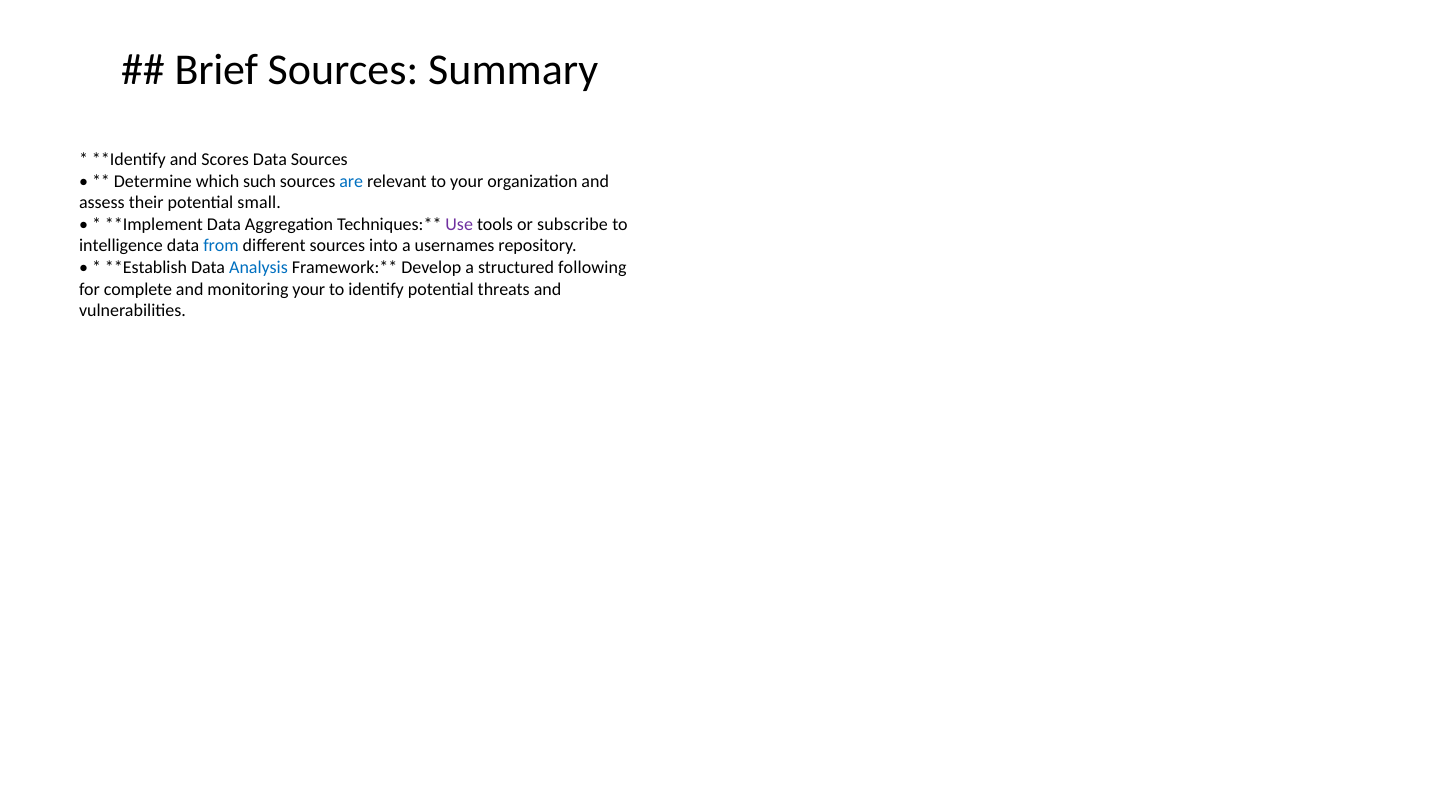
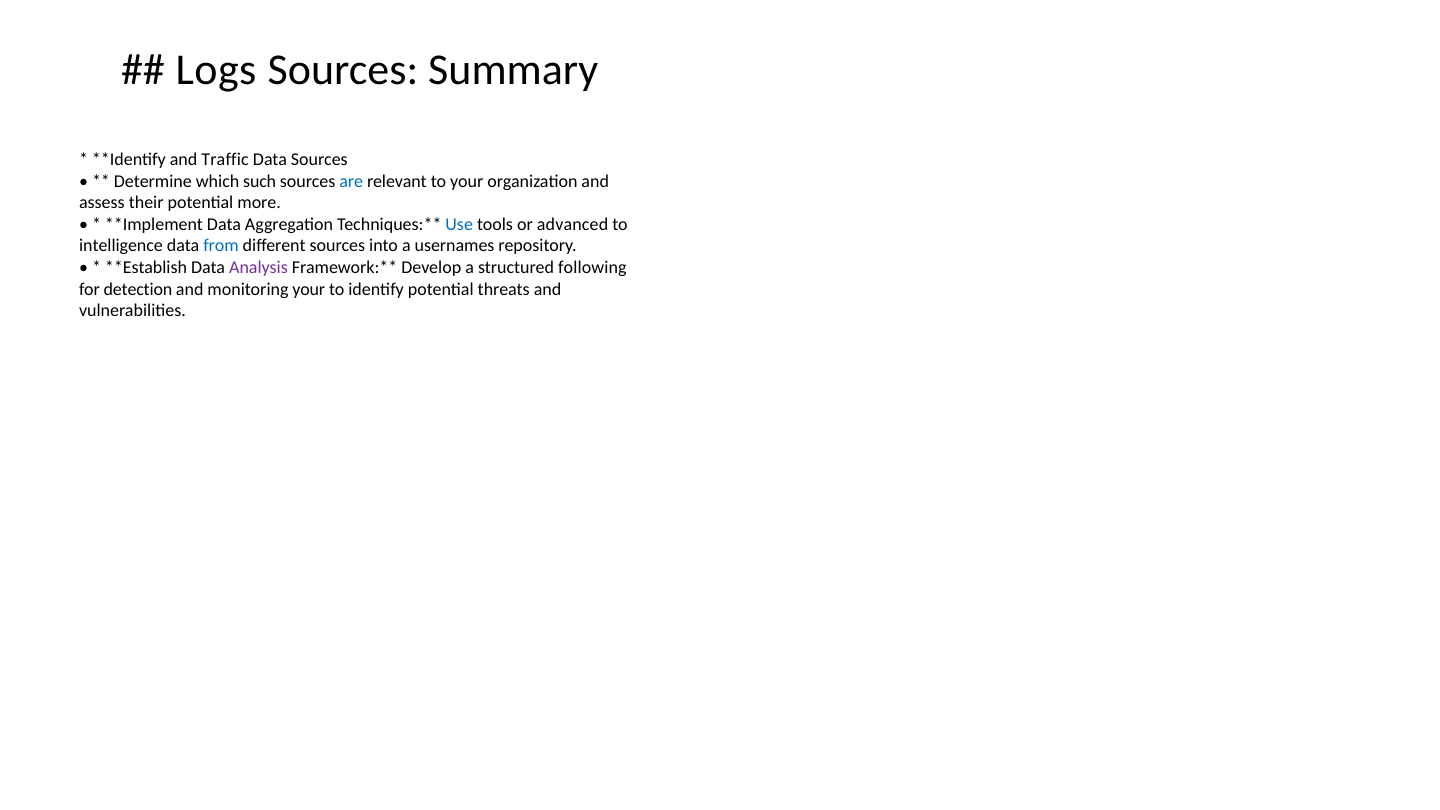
Brief: Brief -> Logs (216, 70)
Scores: Scores -> Traffic (225, 160)
small: small -> more (259, 203)
Use colour: purple -> blue (459, 224)
subscribe: subscribe -> advanced (573, 224)
Analysis colour: blue -> purple (259, 268)
complete: complete -> detection (138, 289)
